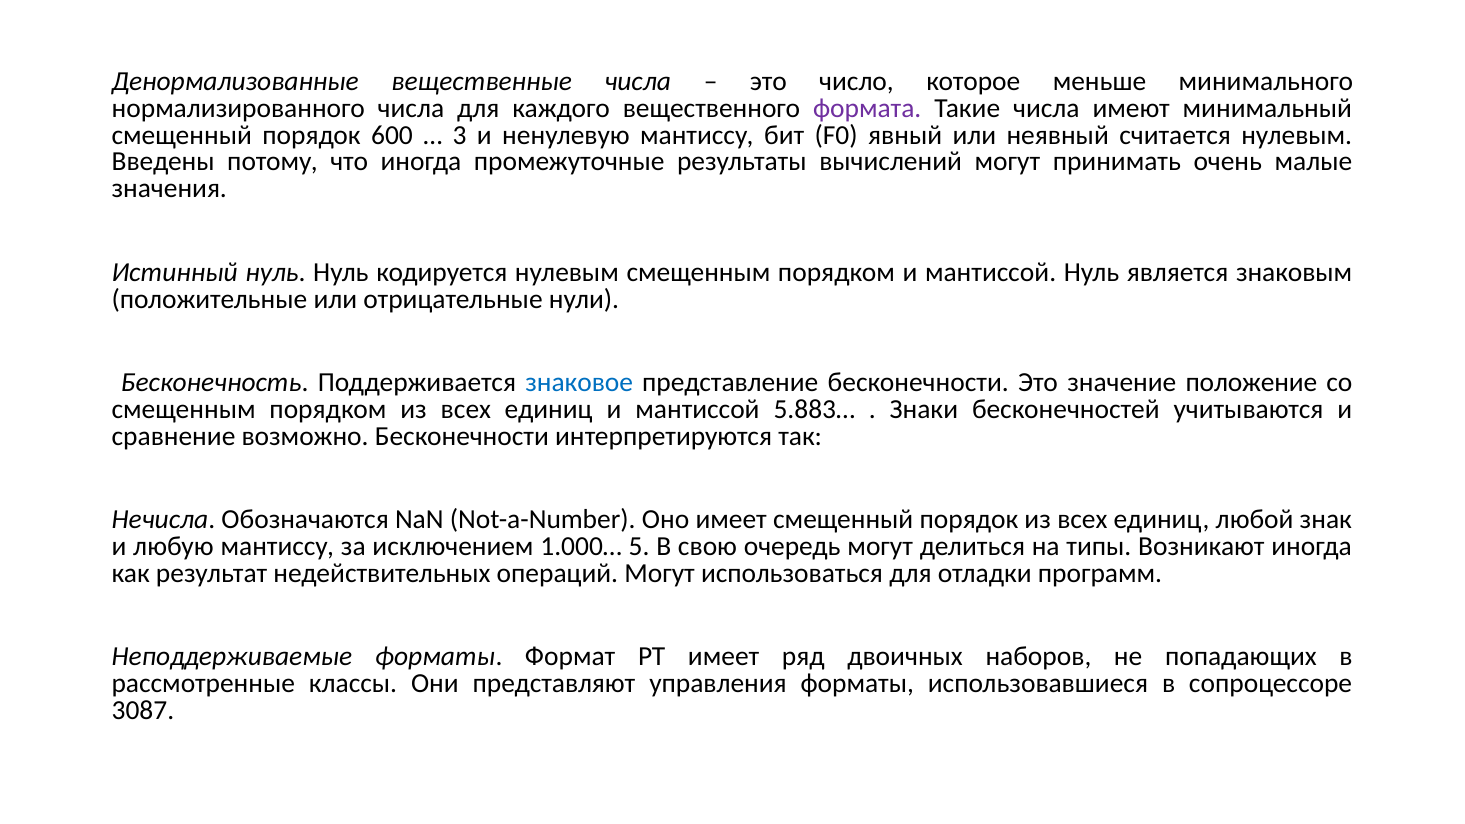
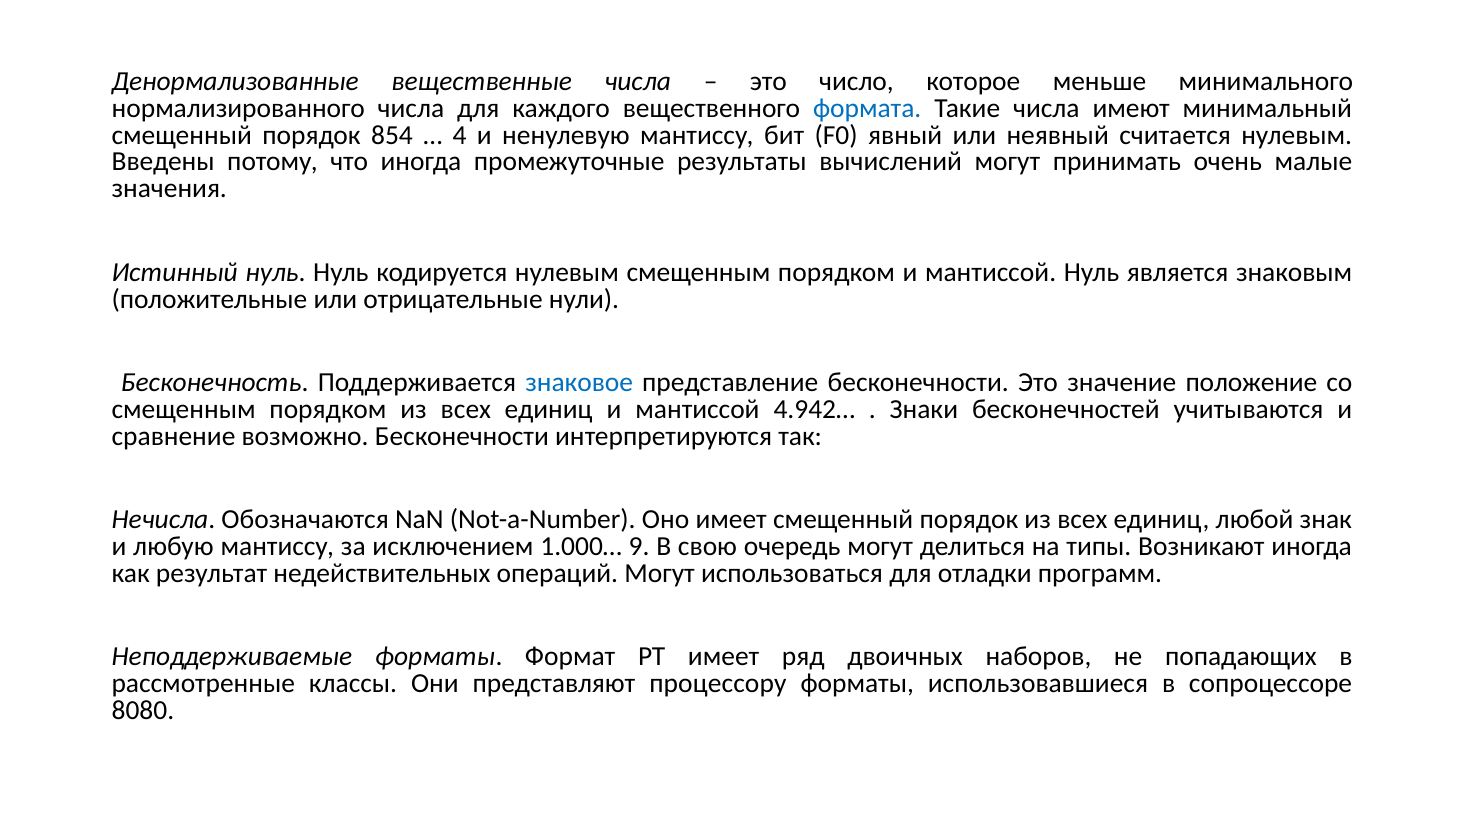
формата colour: purple -> blue (867, 108)
600: 600 -> 854 (392, 135)
3: 3 -> 4 (460, 135)
5.883…: 5.883… -> 4.942… (814, 409)
5: 5 -> 9 (639, 547)
управления: управления -> процессору (718, 684)
3087: 3087 -> 8080 (143, 710)
